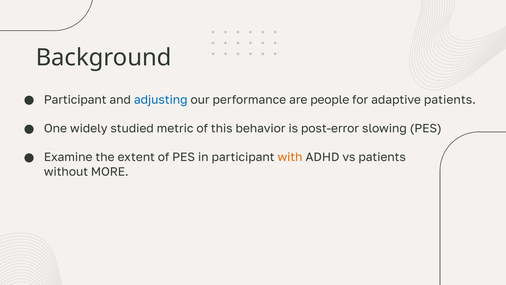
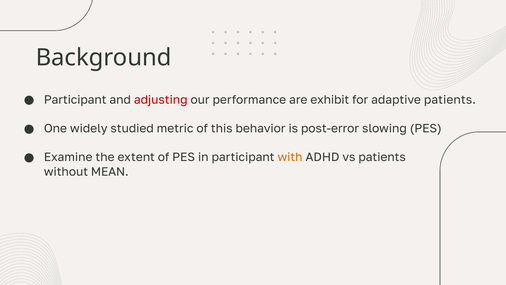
adjusting colour: blue -> red (161, 100)
people: people -> exhibit (330, 100)
MORE: MORE -> MEAN (110, 172)
